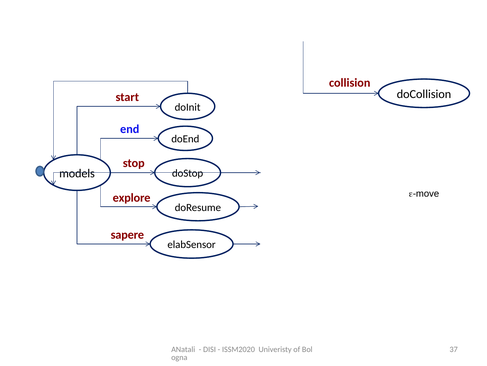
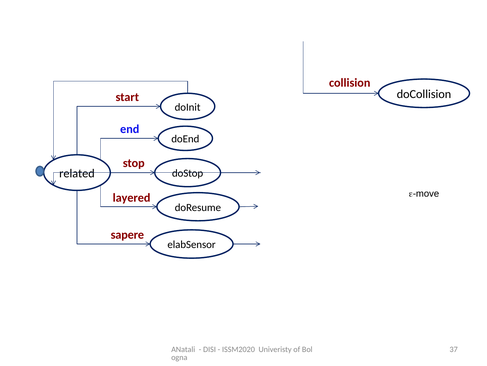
models: models -> related (77, 173)
explore: explore -> layered (132, 197)
